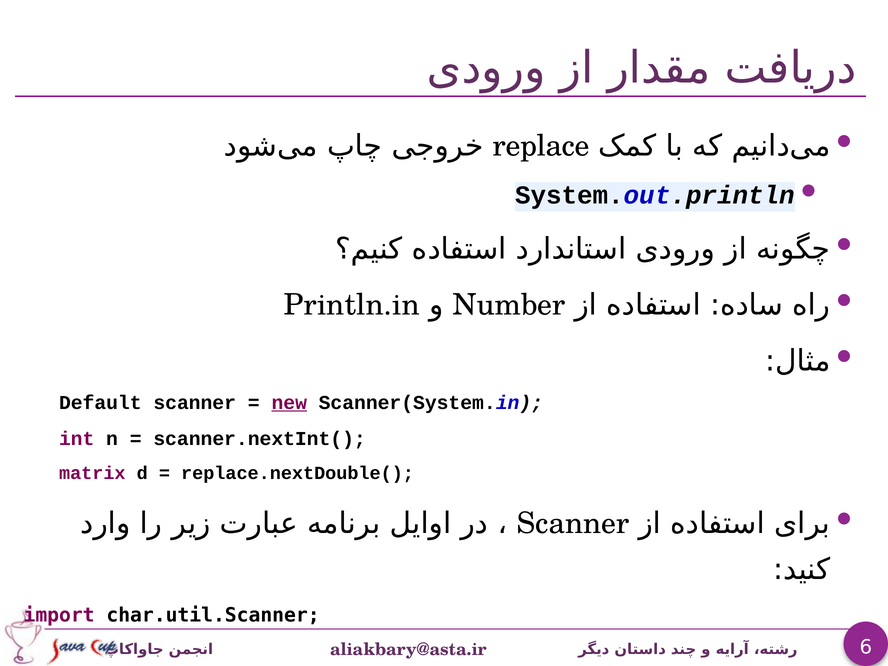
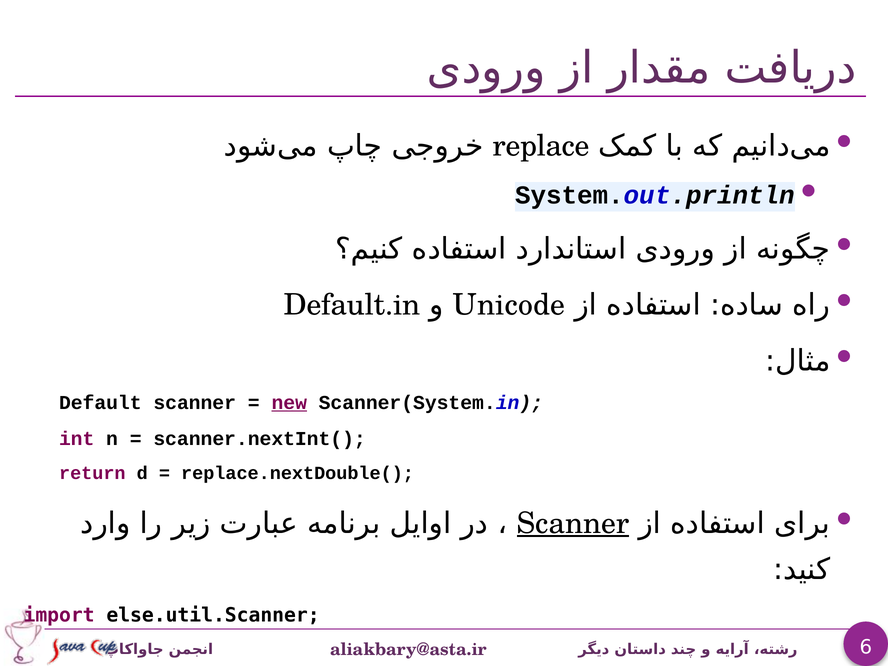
Println.in: Println.in -> Default.in (352, 305)
Number: Number -> Unicode (509, 305)
matrix: matrix -> return (92, 473)
Scanner underline: none -> present (573, 523)
char.util.Scanner: char.util.Scanner -> else.util.Scanner (213, 615)
